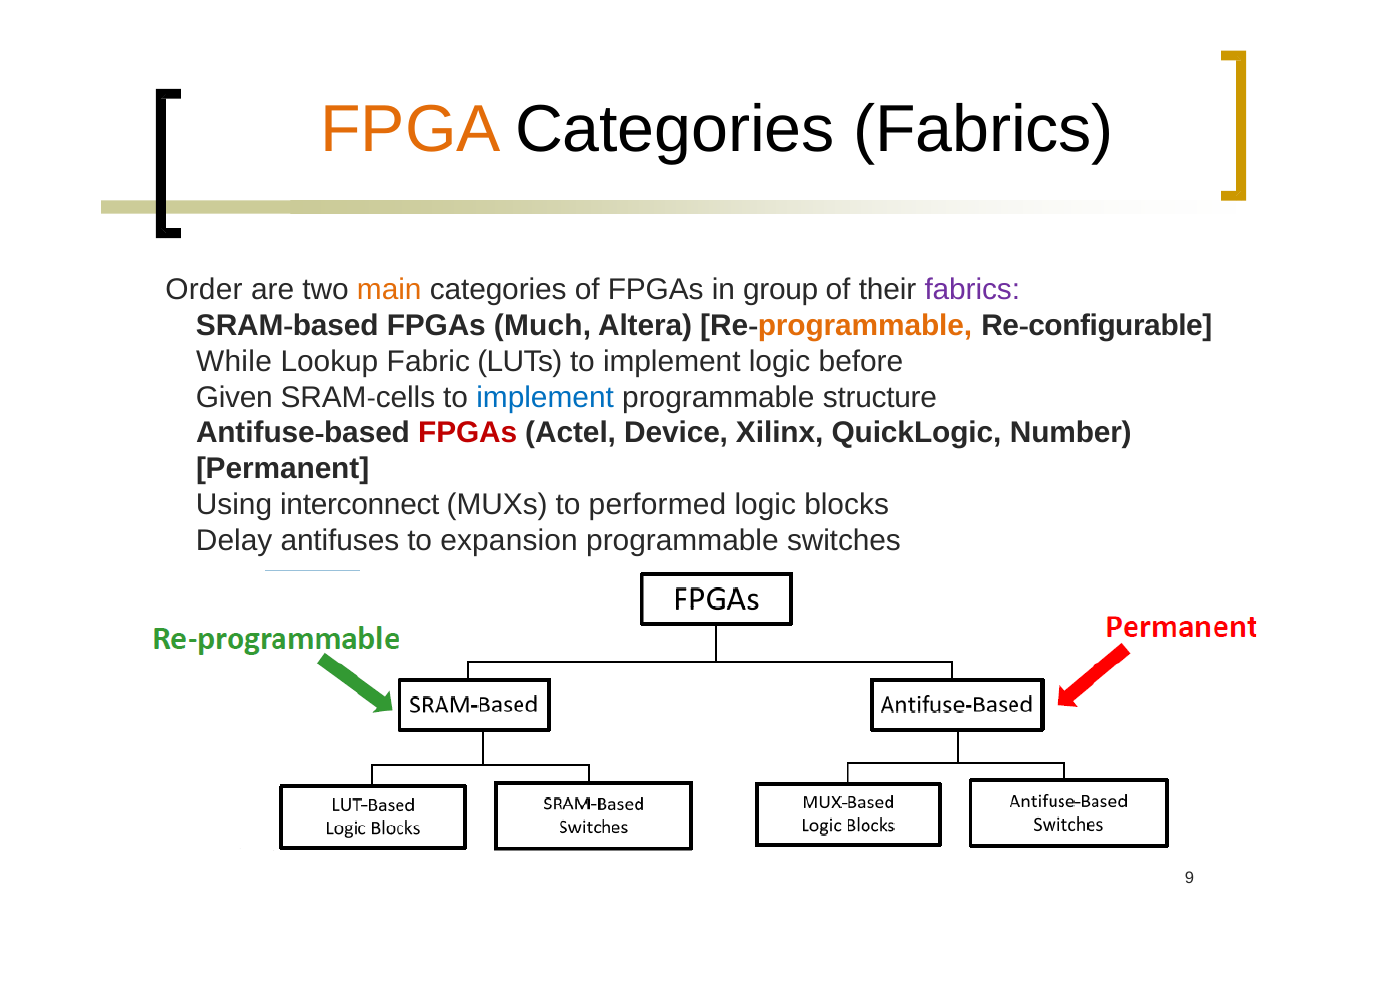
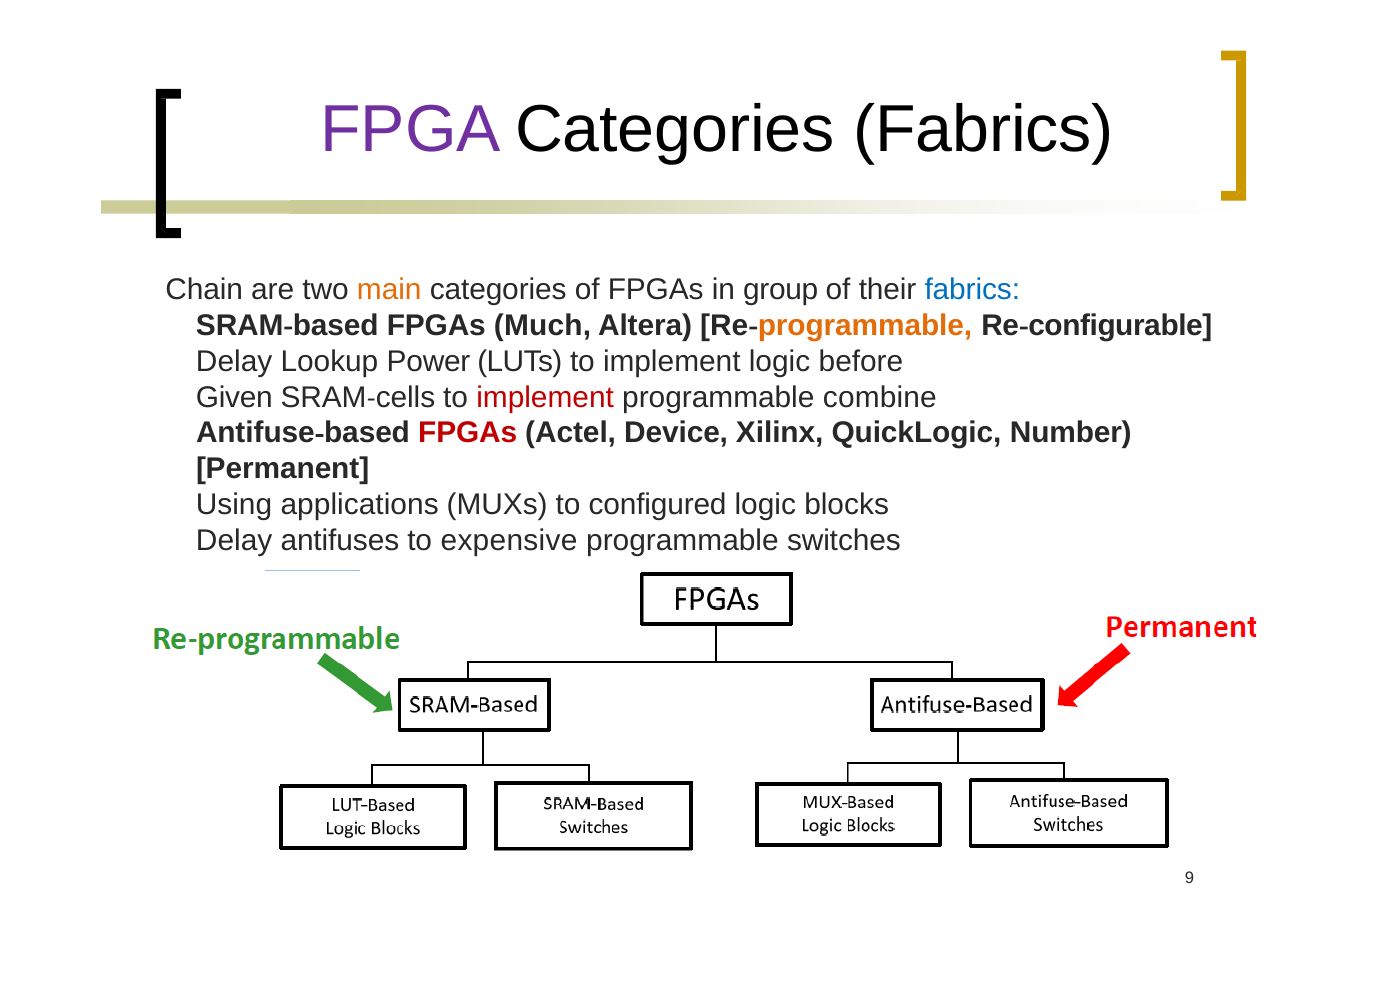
FPGA colour: orange -> purple (411, 130)
Order: Order -> Chain (204, 290)
fabrics colour: purple -> blue (972, 290)
While: While -> Delay (234, 361)
Fabric: Fabric -> Power (429, 361)
implement colour: blue -> red (545, 397)
structure: structure -> combine (880, 397)
interconnect: interconnect -> applications (360, 505)
performed: performed -> configured (658, 505)
expansion: expansion -> expensive (509, 541)
